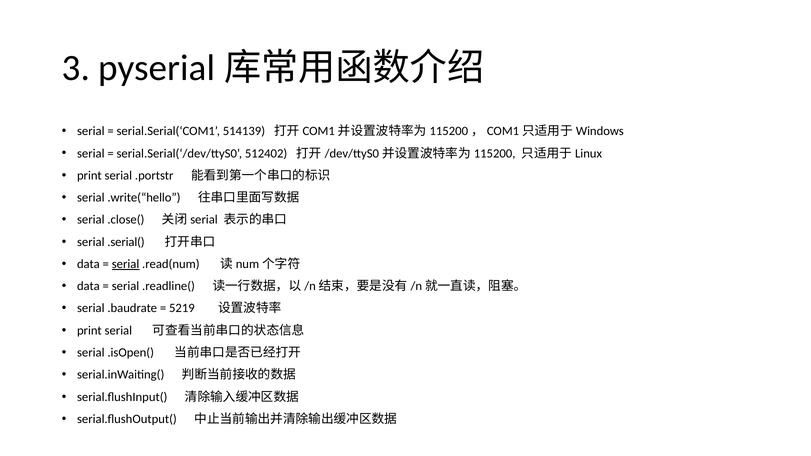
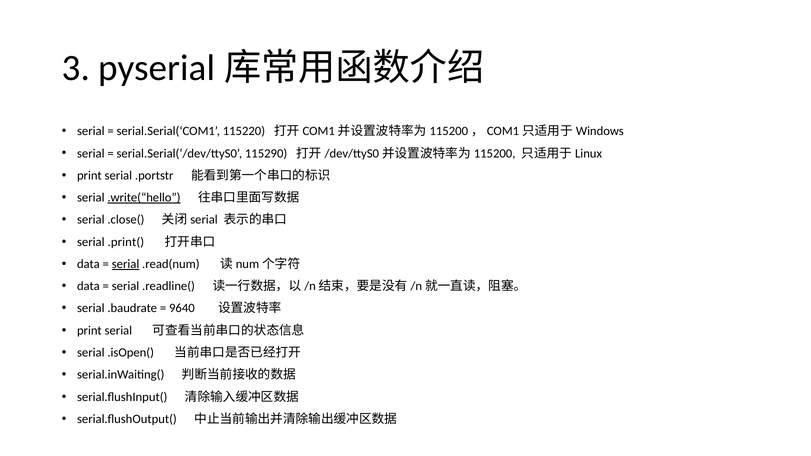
514139: 514139 -> 115220 (244, 131)
512402: 512402 -> 115290 (266, 153)
.write(“hello underline: none -> present (144, 198)
.serial(: .serial( -> .print( (126, 242)
5219: 5219 -> 9640 (182, 308)
